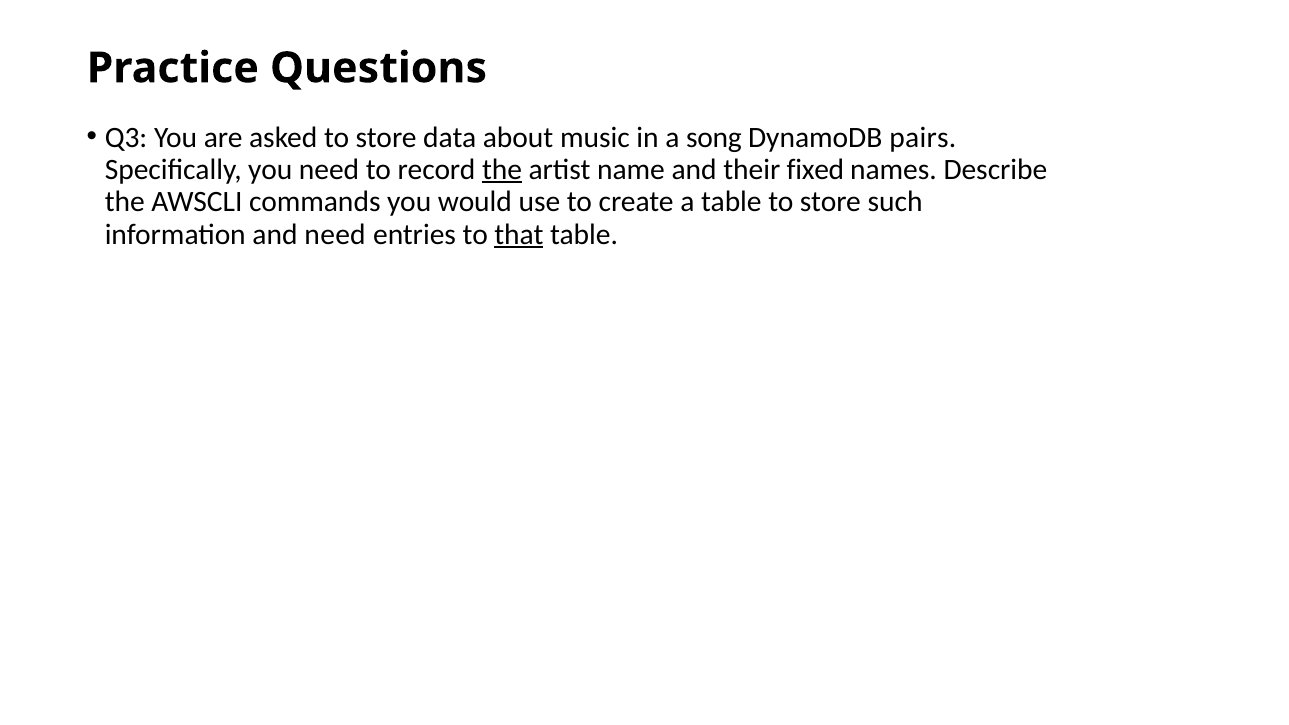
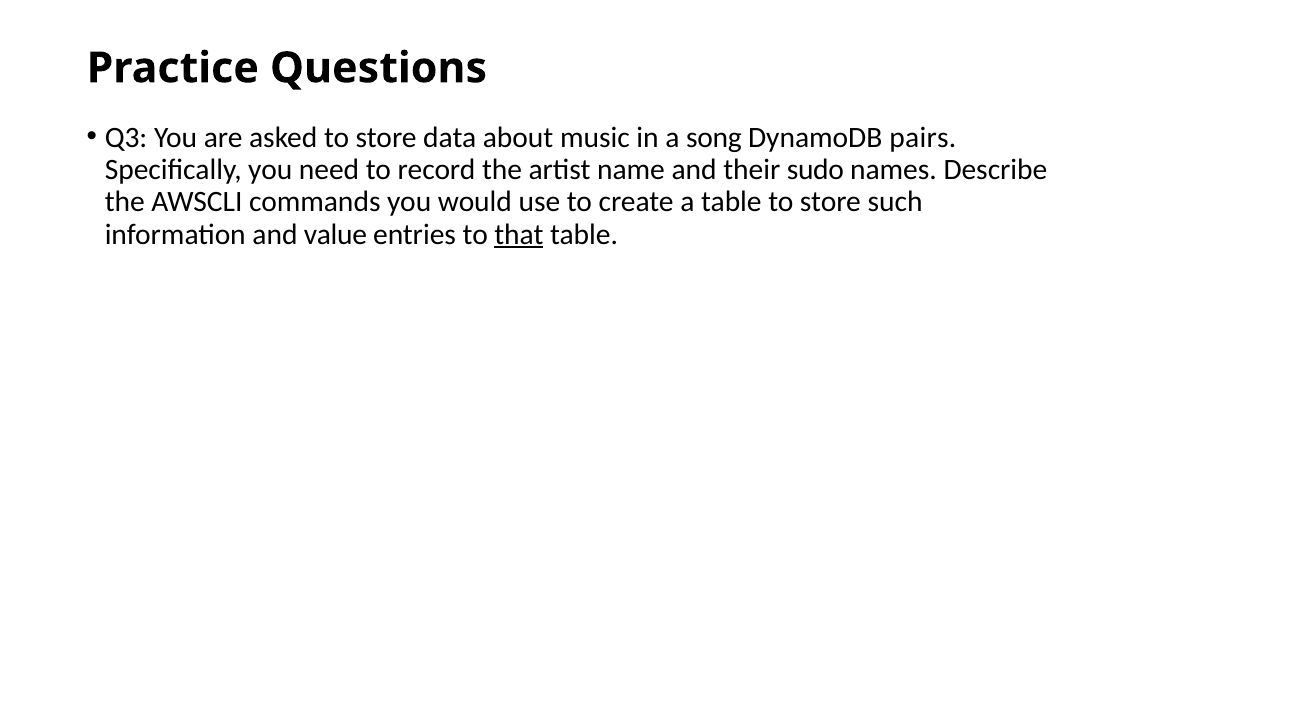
the underline: present -> none (502, 170)
fixed: fixed -> sudo (815, 170)
and need: need -> value (335, 234)
